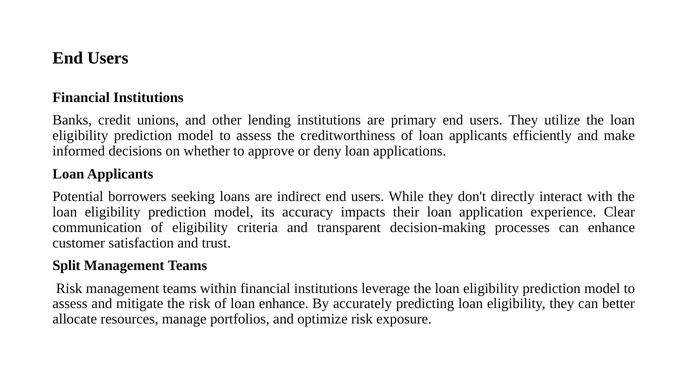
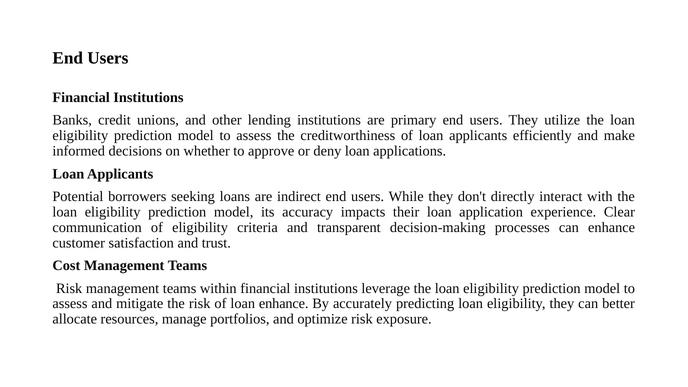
Split: Split -> Cost (66, 266)
